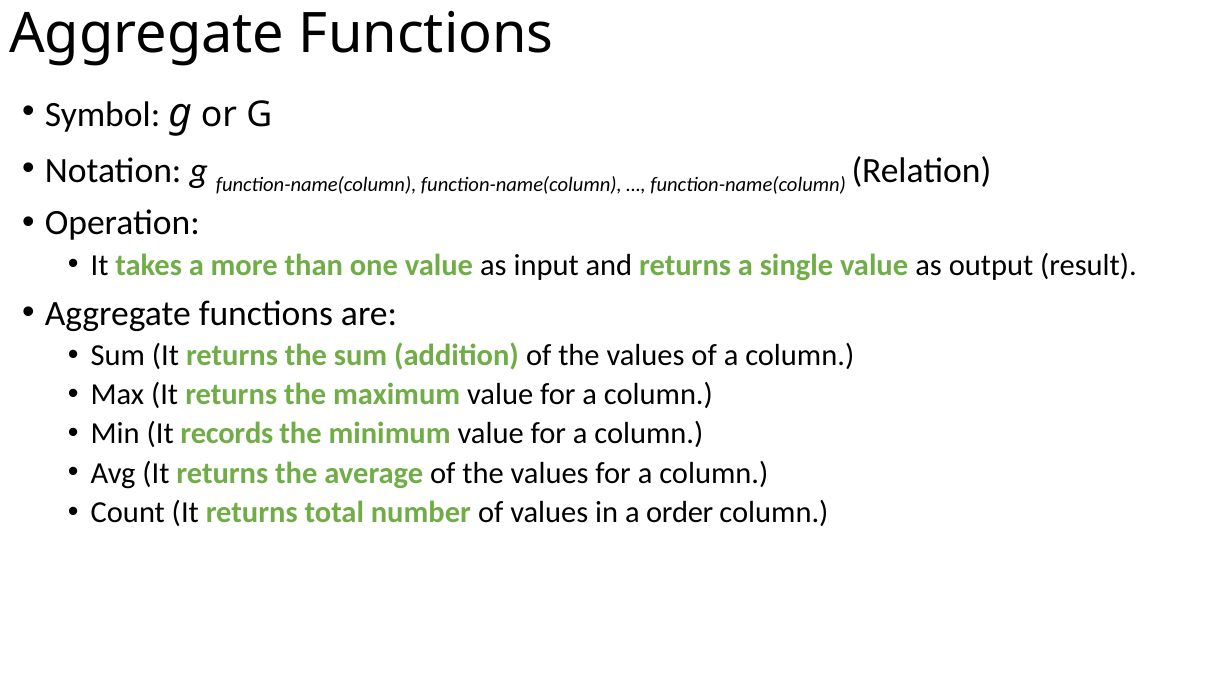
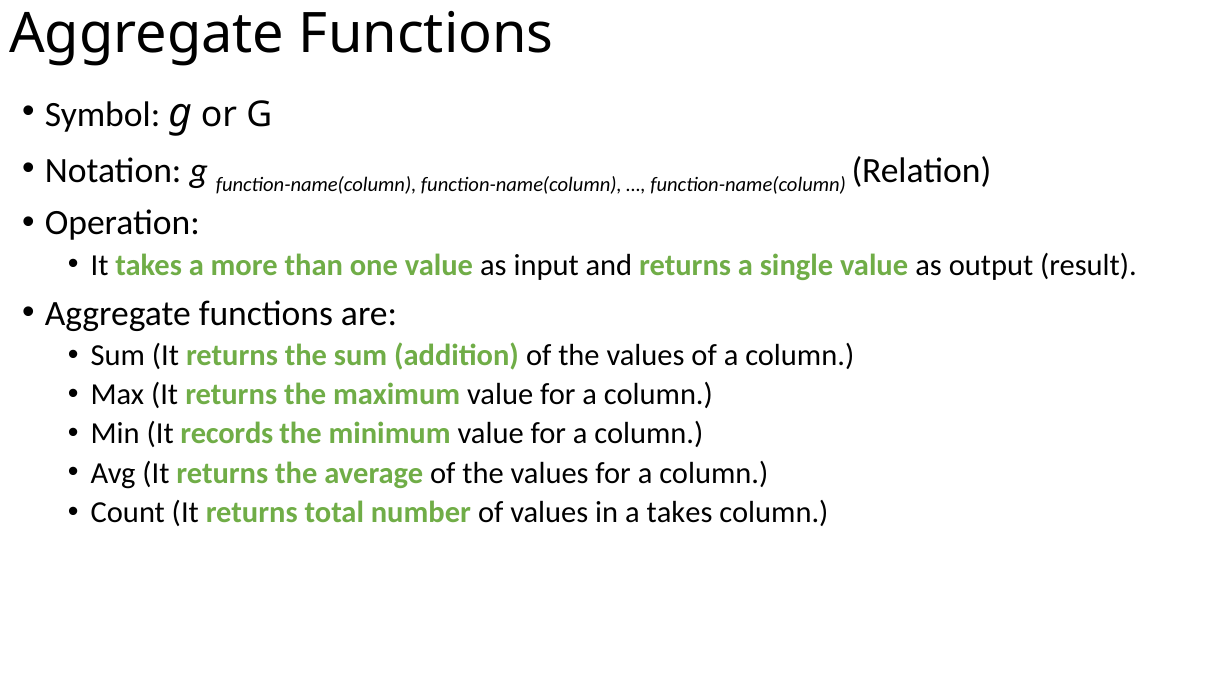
a order: order -> takes (680, 513)
